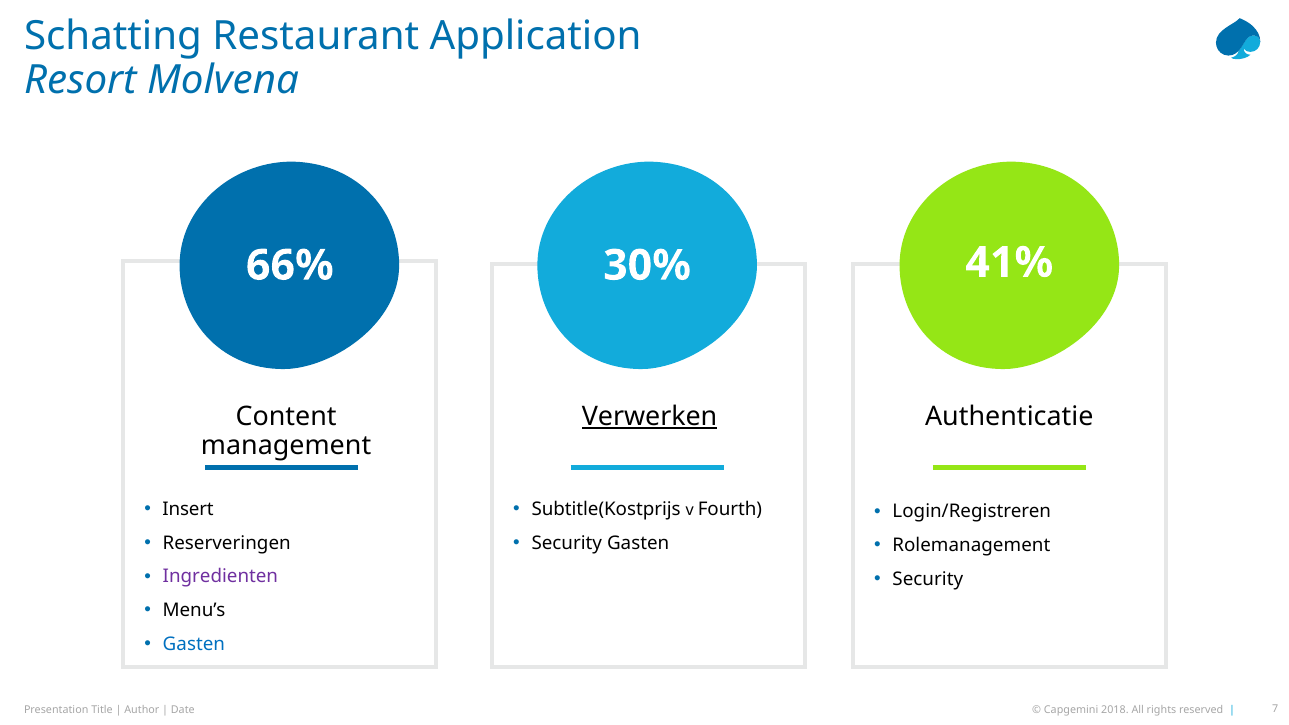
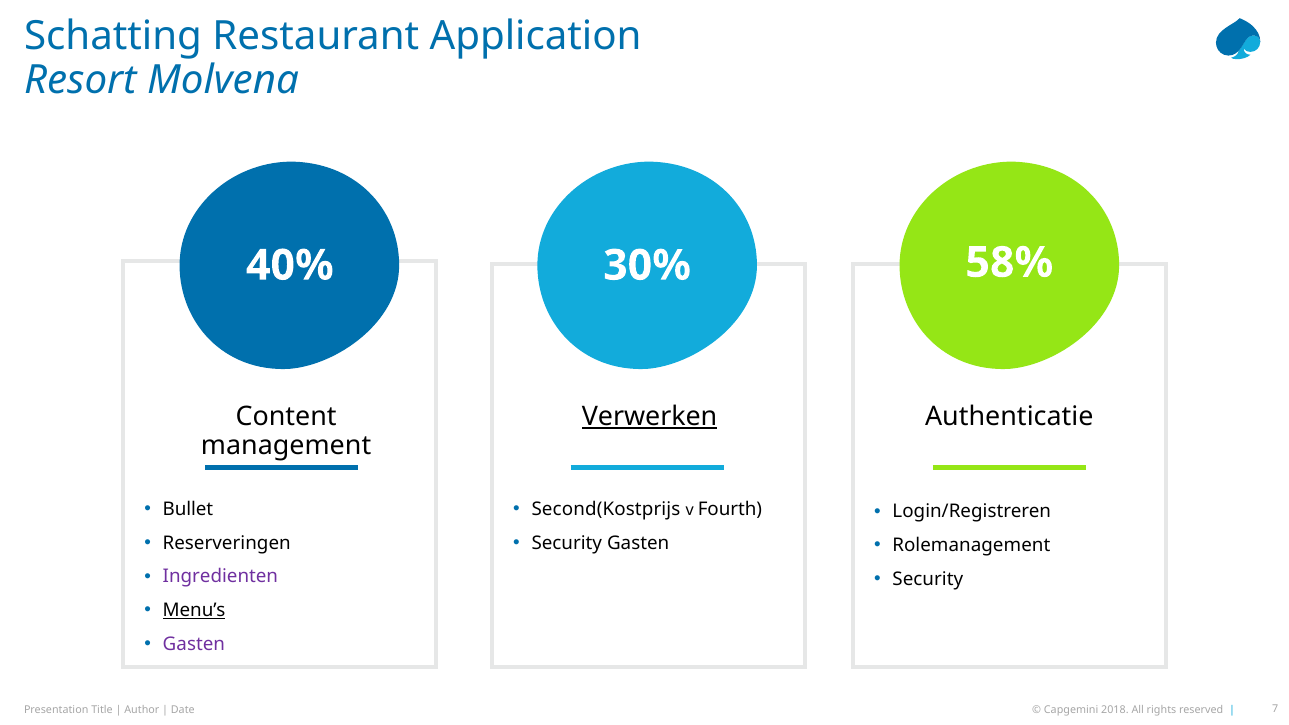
66%: 66% -> 40% (290, 265)
41%: 41% -> 58% (1009, 263)
Insert: Insert -> Bullet (188, 509)
Subtitle(Kostprijs: Subtitle(Kostprijs -> Second(Kostprijs (606, 509)
Menu’s underline: none -> present (194, 610)
Gasten colour: blue -> purple (194, 644)
